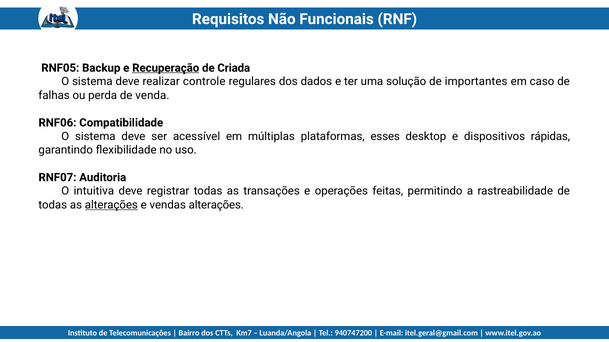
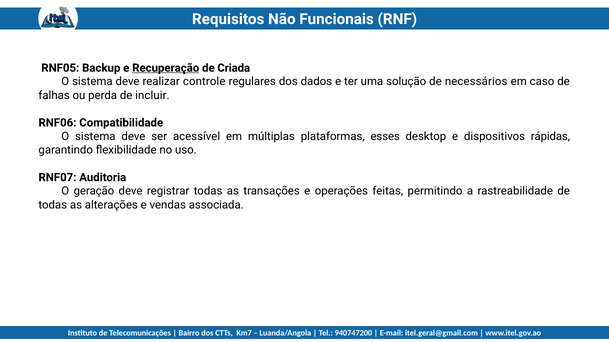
importantes: importantes -> necessários (476, 82)
venda: venda -> incluir (152, 95)
intuitiva: intuitiva -> geração (94, 191)
alterações underline: present -> none (111, 205)
vendas alterações: alterações -> associada (216, 205)
